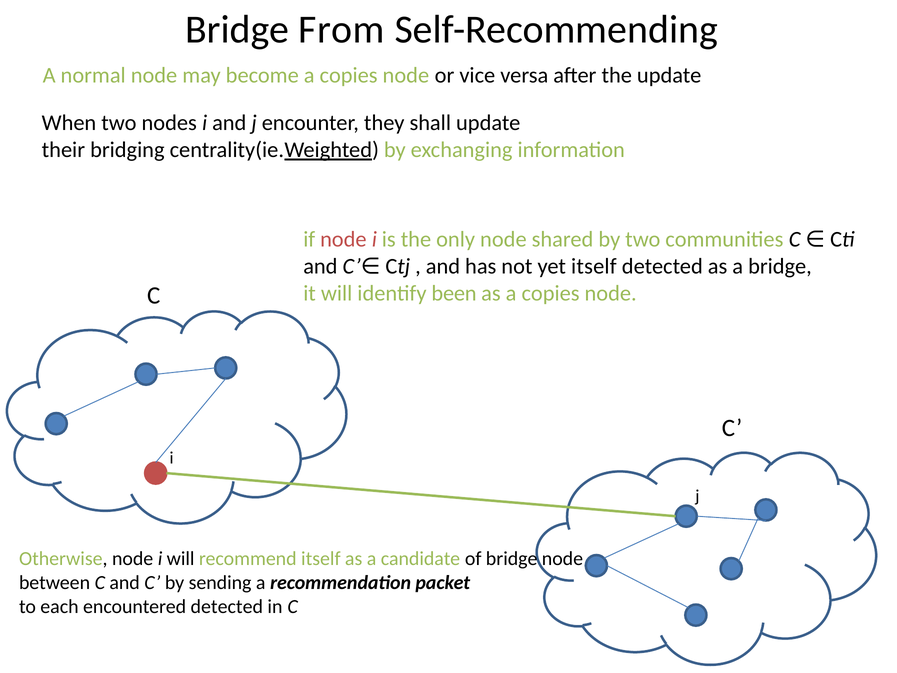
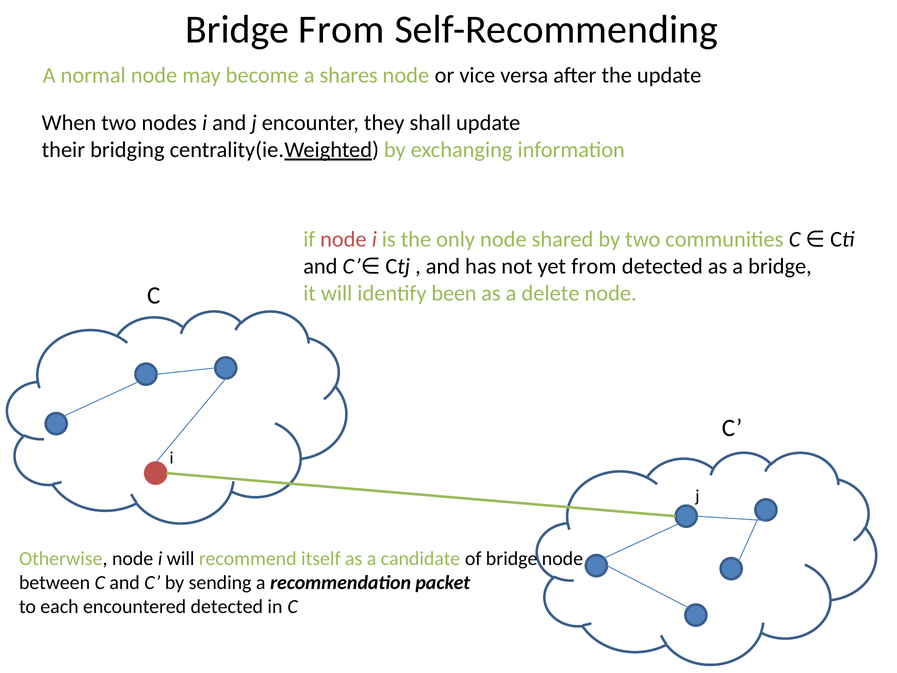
become a copies: copies -> shares (349, 75)
yet itself: itself -> from (594, 266)
as a copies: copies -> delete (551, 293)
